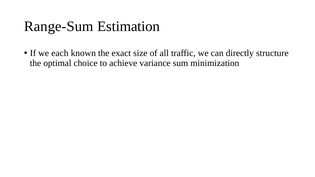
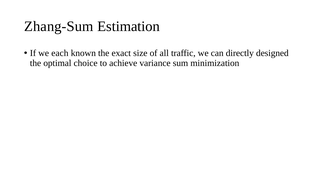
Range-Sum: Range-Sum -> Zhang-Sum (59, 26)
structure: structure -> designed (272, 53)
